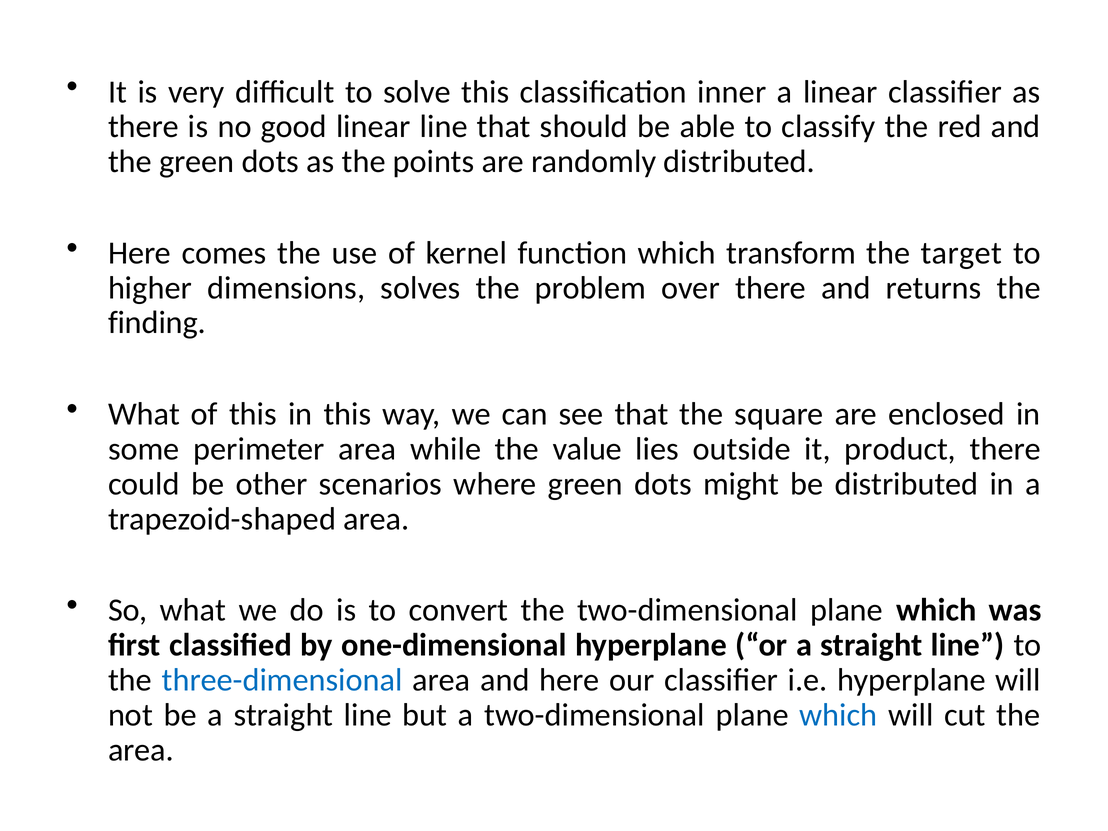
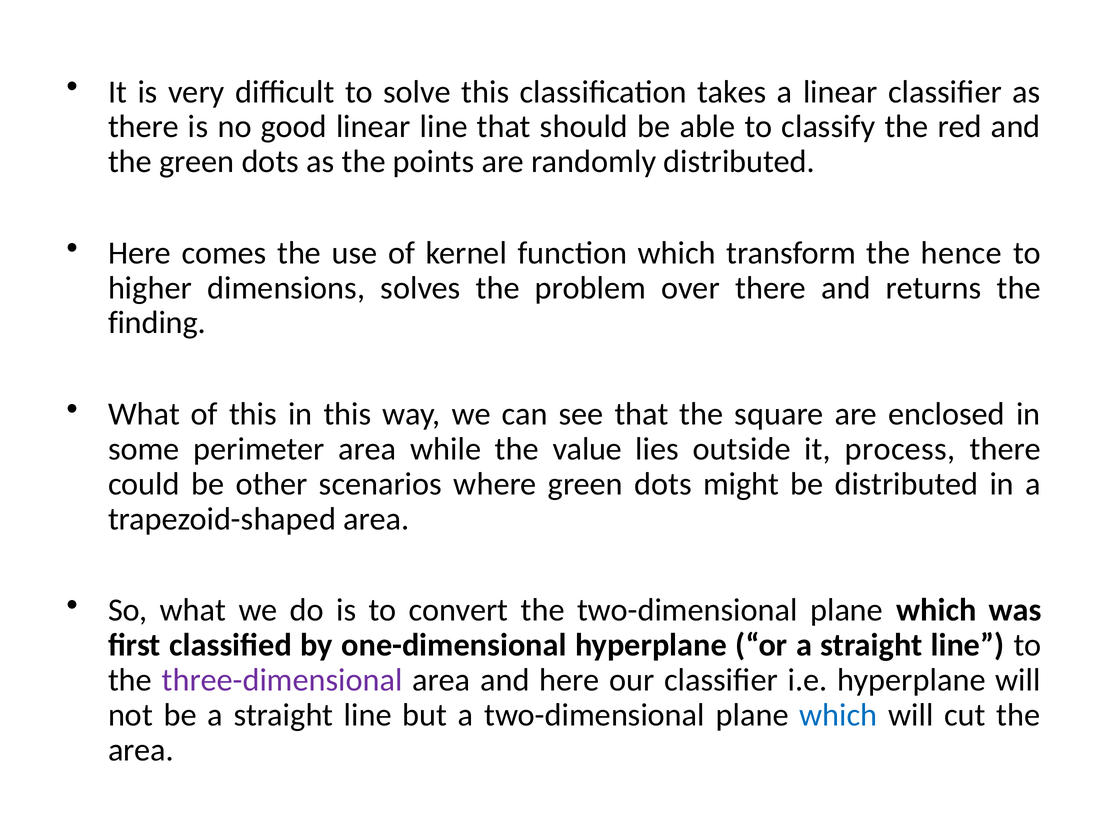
inner: inner -> takes (732, 92)
target: target -> hence (961, 253)
product: product -> process (900, 449)
three-dimensional colour: blue -> purple (282, 680)
